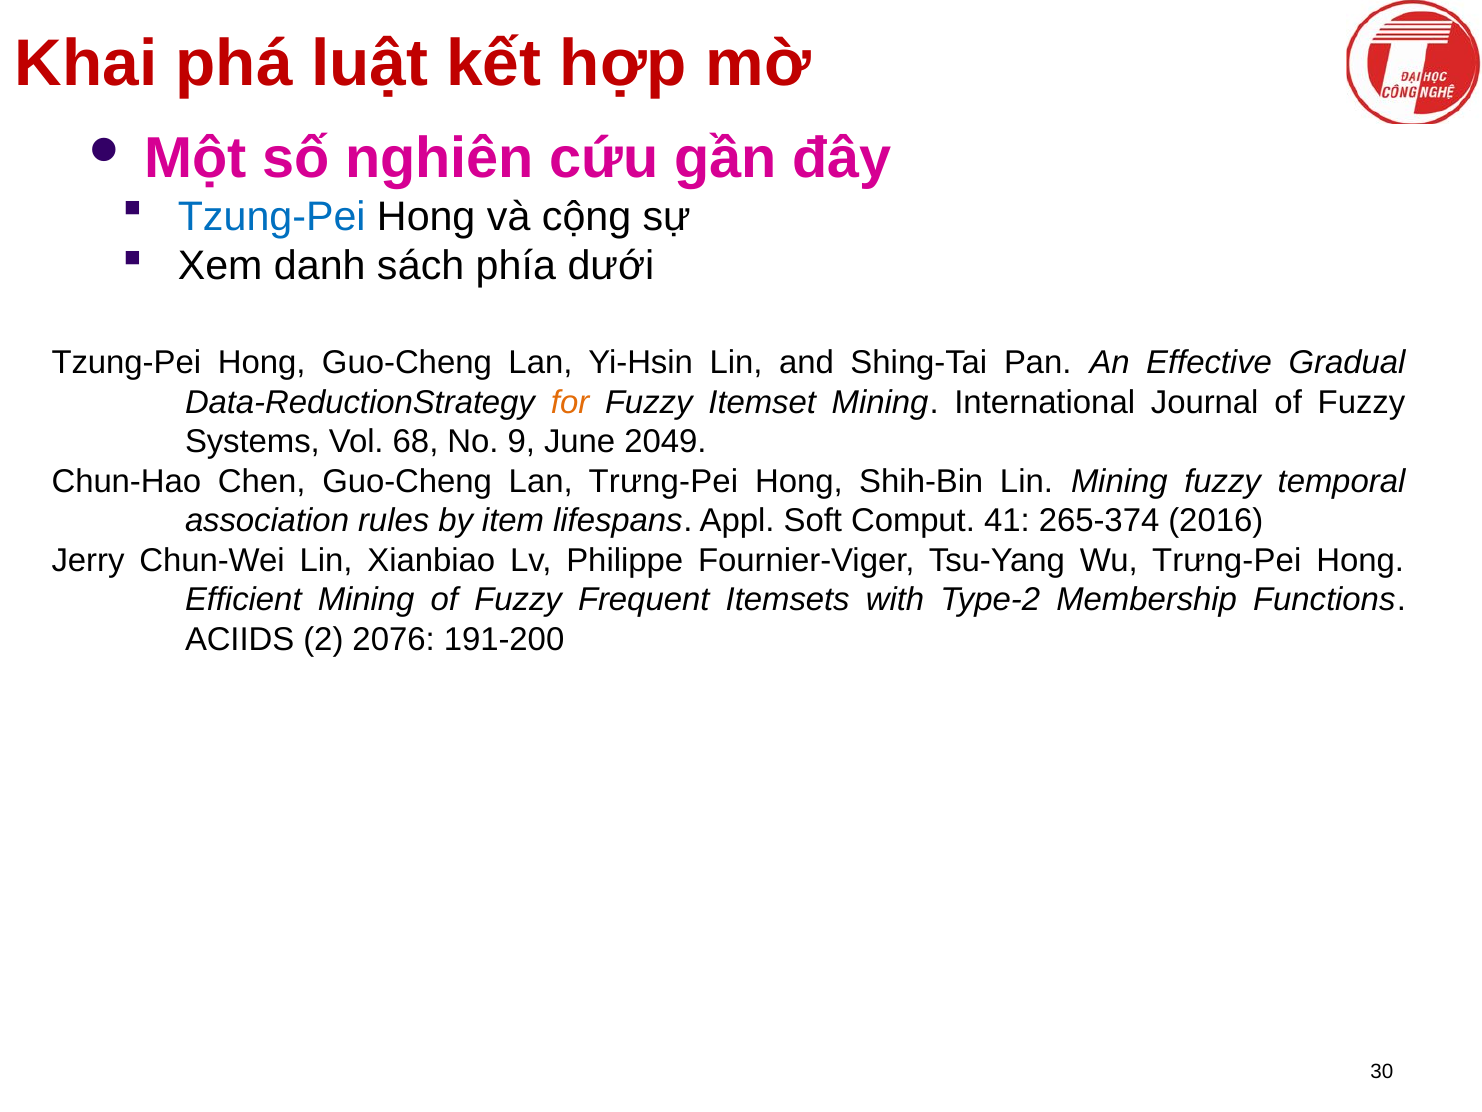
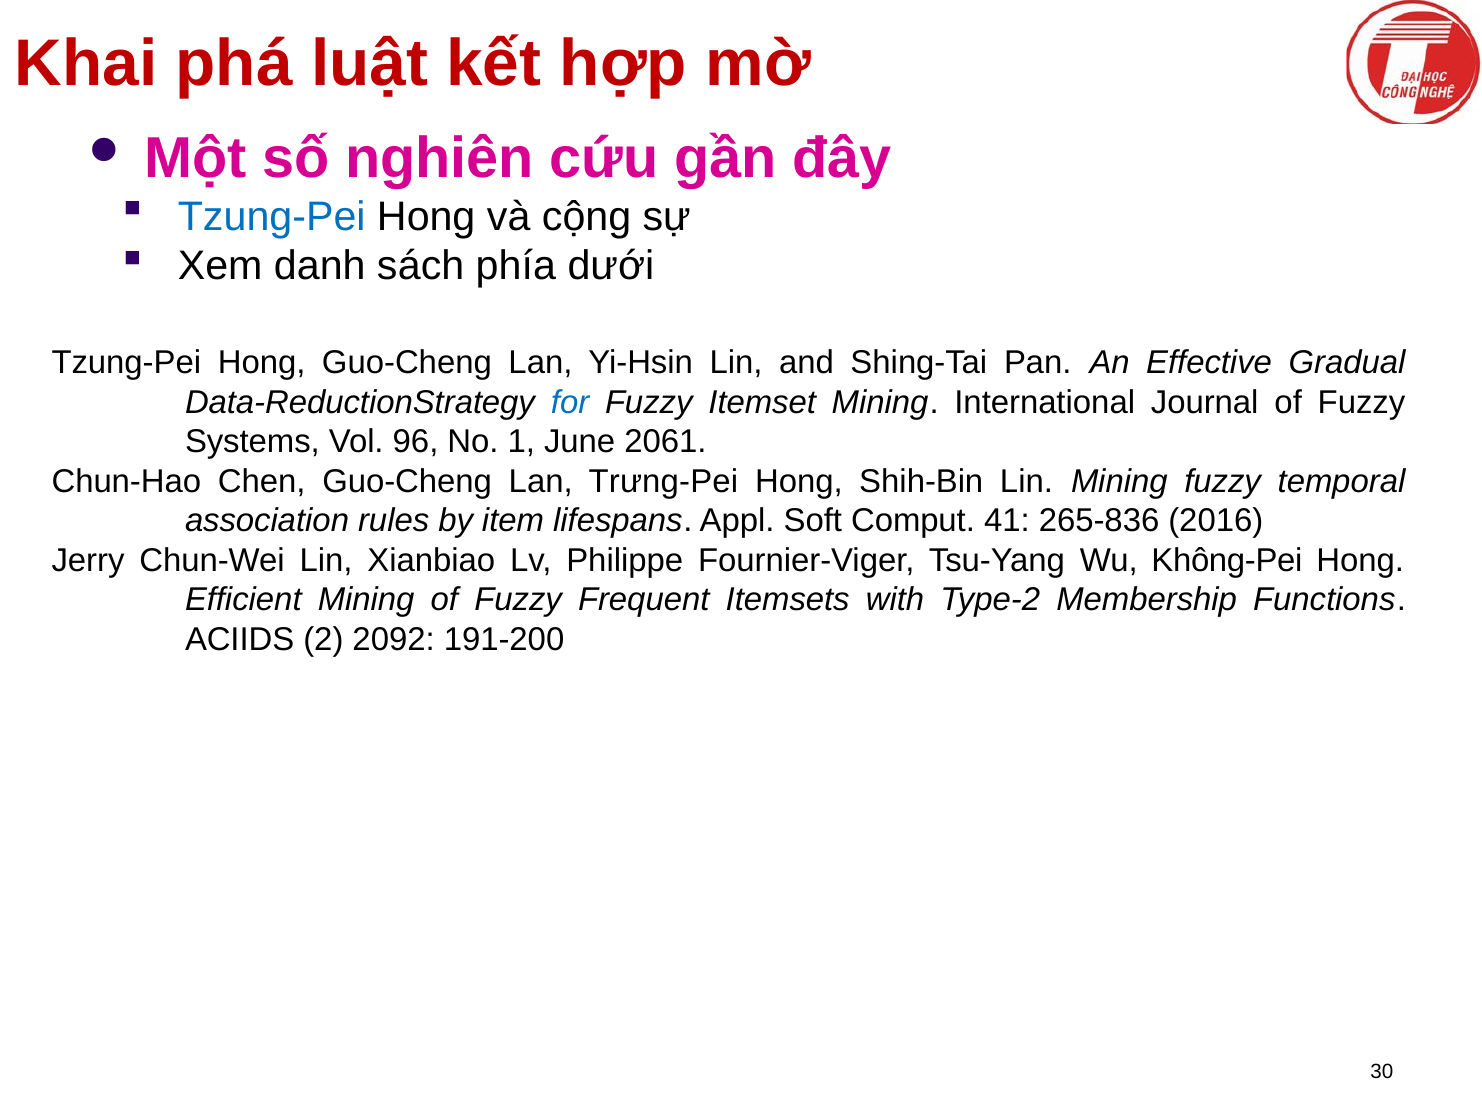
for colour: orange -> blue (570, 402)
68: 68 -> 96 (416, 442)
9: 9 -> 1 (521, 442)
2049: 2049 -> 2061 (665, 442)
265-374: 265-374 -> 265-836 (1099, 521)
Wu Trưng-Pei: Trưng-Pei -> Không-Pei (1227, 560)
2076: 2076 -> 2092 (394, 639)
